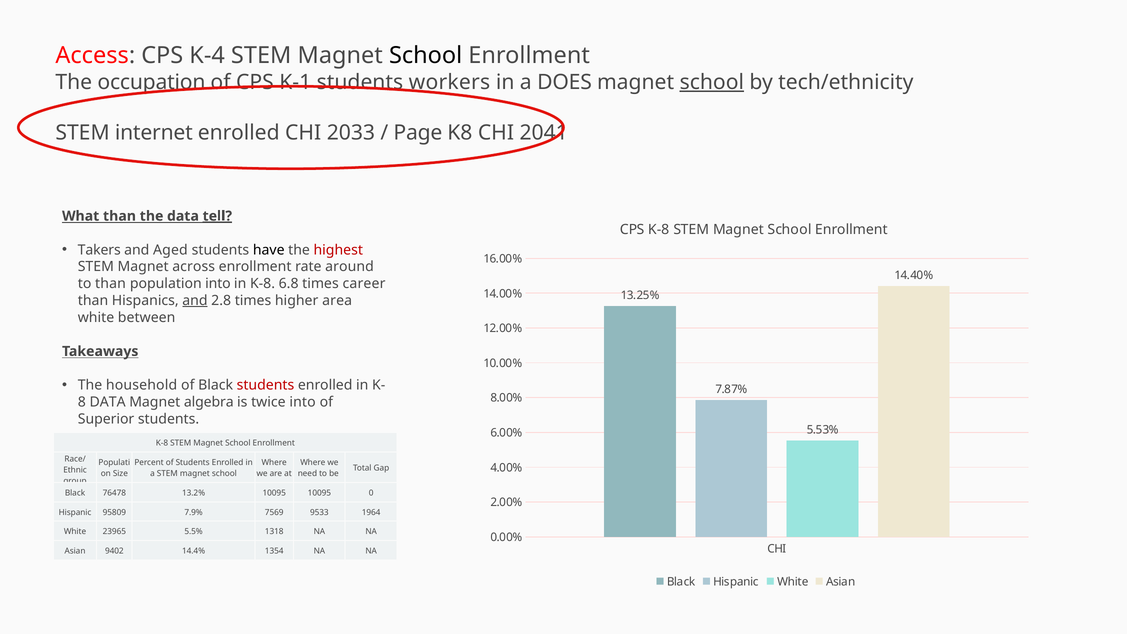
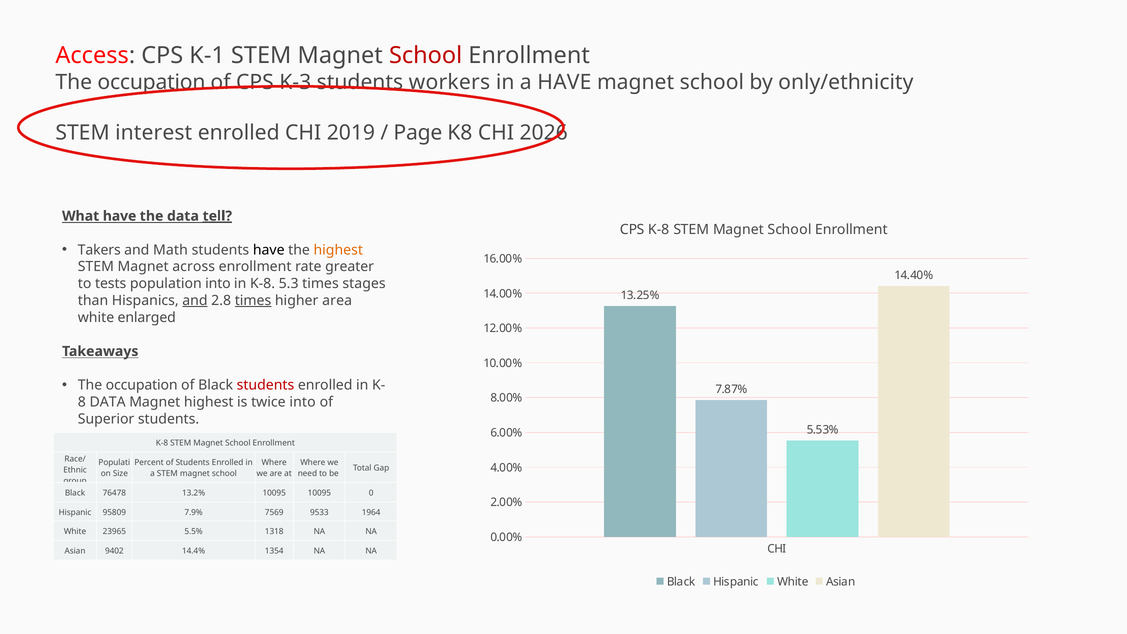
K-4: K-4 -> K-1 (207, 56)
School colour: black -> red (426, 56)
K-1: K-1 -> K-3 (295, 82)
a DOES: DOES -> HAVE (564, 82)
school underline: present -> none (712, 82)
tech/ethnicity: tech/ethnicity -> only/ethnicity (846, 82)
internet: internet -> interest (154, 133)
2033: 2033 -> 2019 (351, 133)
2041: 2041 -> 2026 (544, 133)
What than: than -> have (120, 216)
Aged: Aged -> Math (170, 250)
highest colour: red -> orange (338, 250)
around: around -> greater (350, 267)
to than: than -> tests (111, 284)
6.8: 6.8 -> 5.3 (289, 284)
career: career -> stages (364, 284)
times underline: none -> present (253, 301)
between: between -> enlarged (147, 317)
household: household -> occupation (142, 385)
Magnet algebra: algebra -> highest (209, 402)
